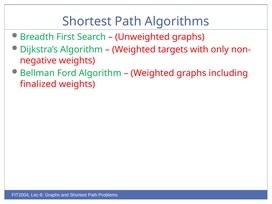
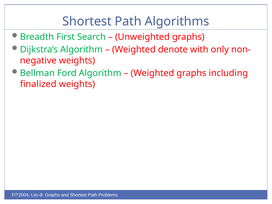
targets: targets -> denote (173, 50)
